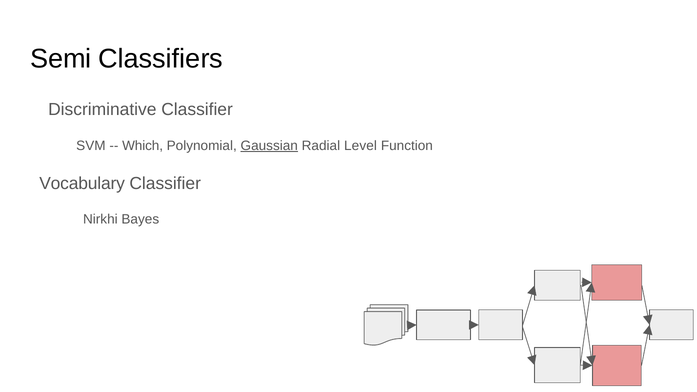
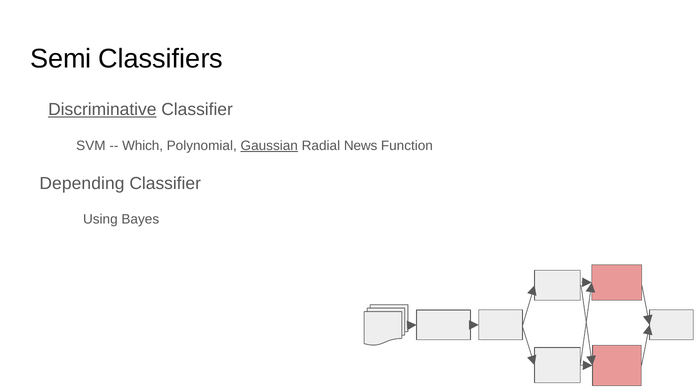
Discriminative underline: none -> present (102, 110)
Level: Level -> News (361, 146)
Vocabulary: Vocabulary -> Depending (82, 183)
Nirkhi: Nirkhi -> Using (100, 219)
